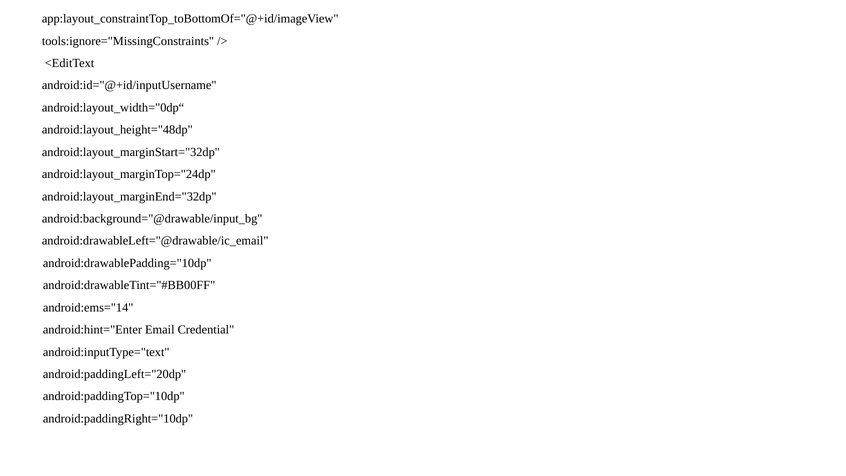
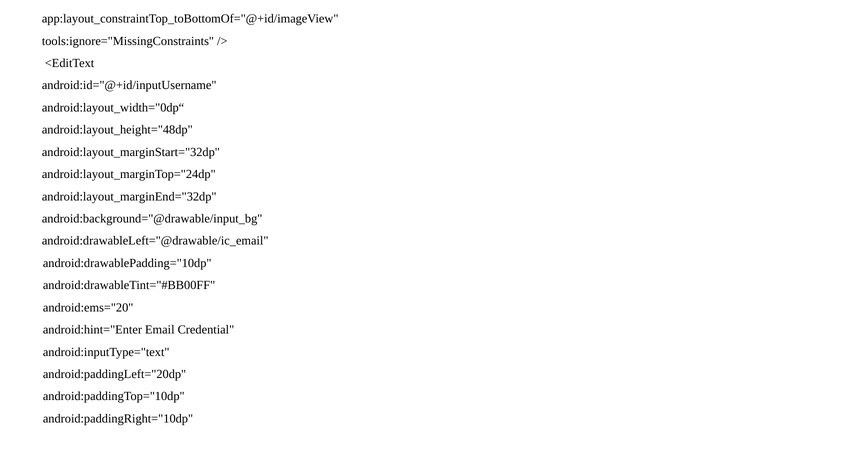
android:ems="14: android:ems="14 -> android:ems="20 (88, 307)
